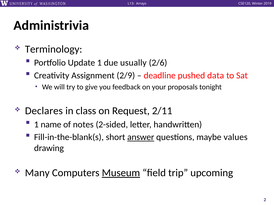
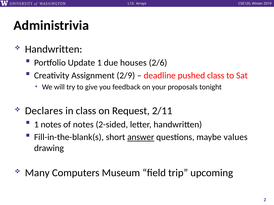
Terminology: Terminology -> Handwritten (54, 49)
usually: usually -> houses (133, 63)
pushed data: data -> class (216, 76)
1 name: name -> notes (51, 125)
Museum underline: present -> none (121, 173)
